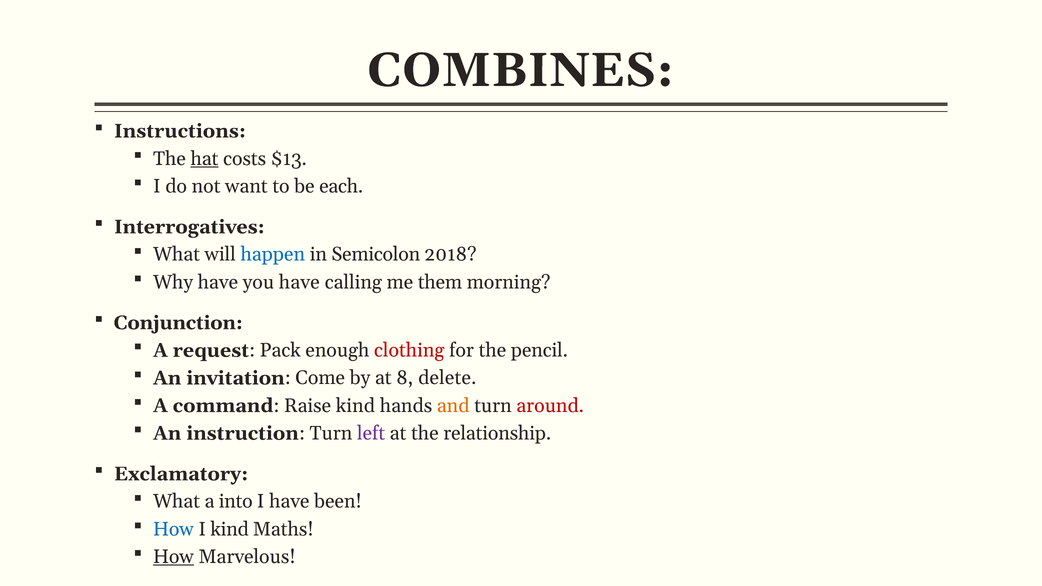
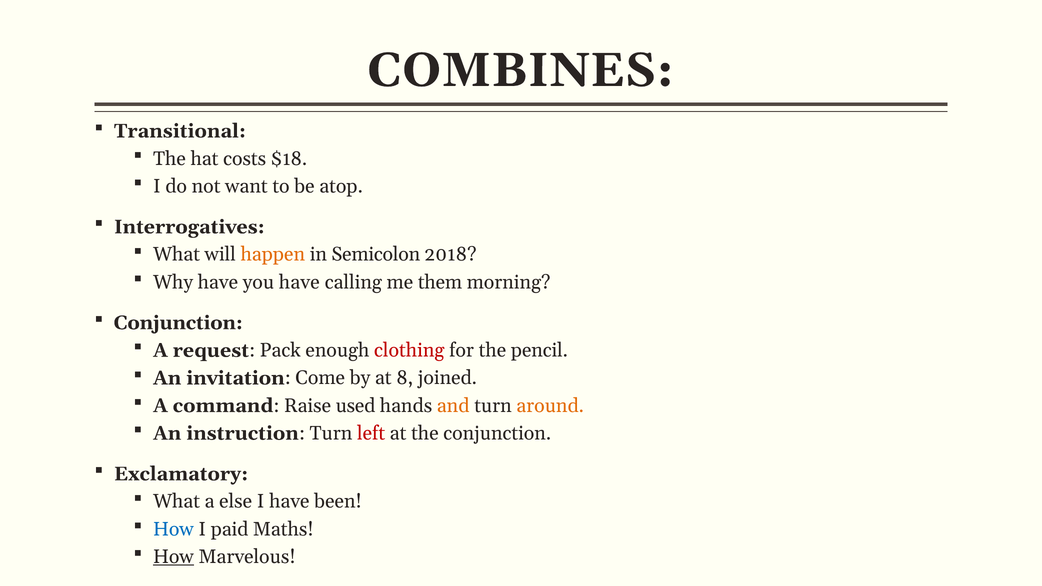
Instructions: Instructions -> Transitional (180, 131)
hat underline: present -> none (204, 159)
$13: $13 -> $18 (289, 159)
each: each -> atop (341, 186)
happen colour: blue -> orange (273, 255)
delete: delete -> joined (447, 378)
Raise kind: kind -> used (356, 406)
around colour: red -> orange (550, 406)
left colour: purple -> red (371, 433)
the relationship: relationship -> conjunction (497, 433)
into: into -> else (236, 502)
I kind: kind -> paid (230, 529)
